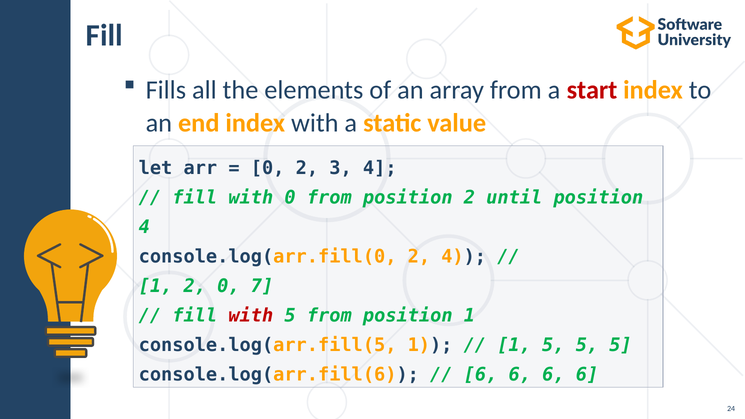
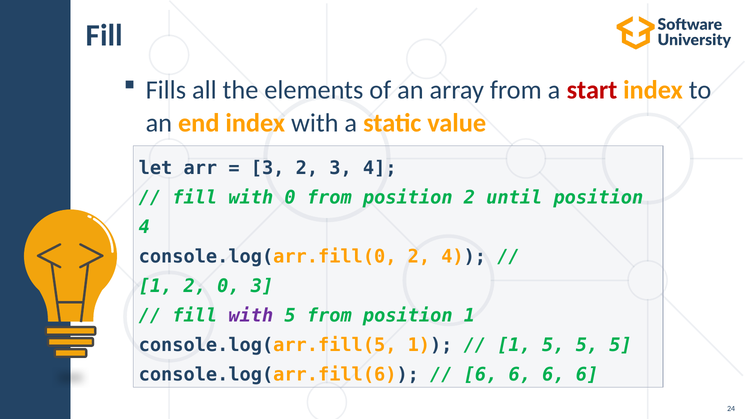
0: 0 -> 3 (268, 168)
0 7: 7 -> 3 (262, 286)
with colour: red -> purple (251, 316)
